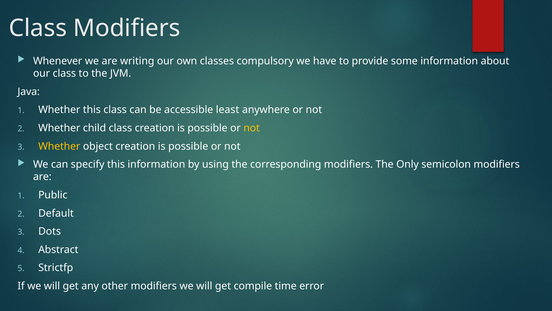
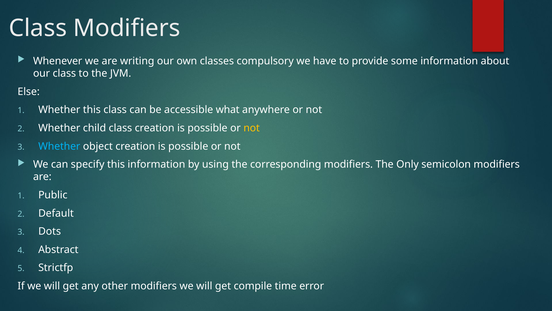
Java: Java -> Else (29, 91)
least: least -> what (228, 110)
Whether colour: yellow -> light blue (59, 146)
